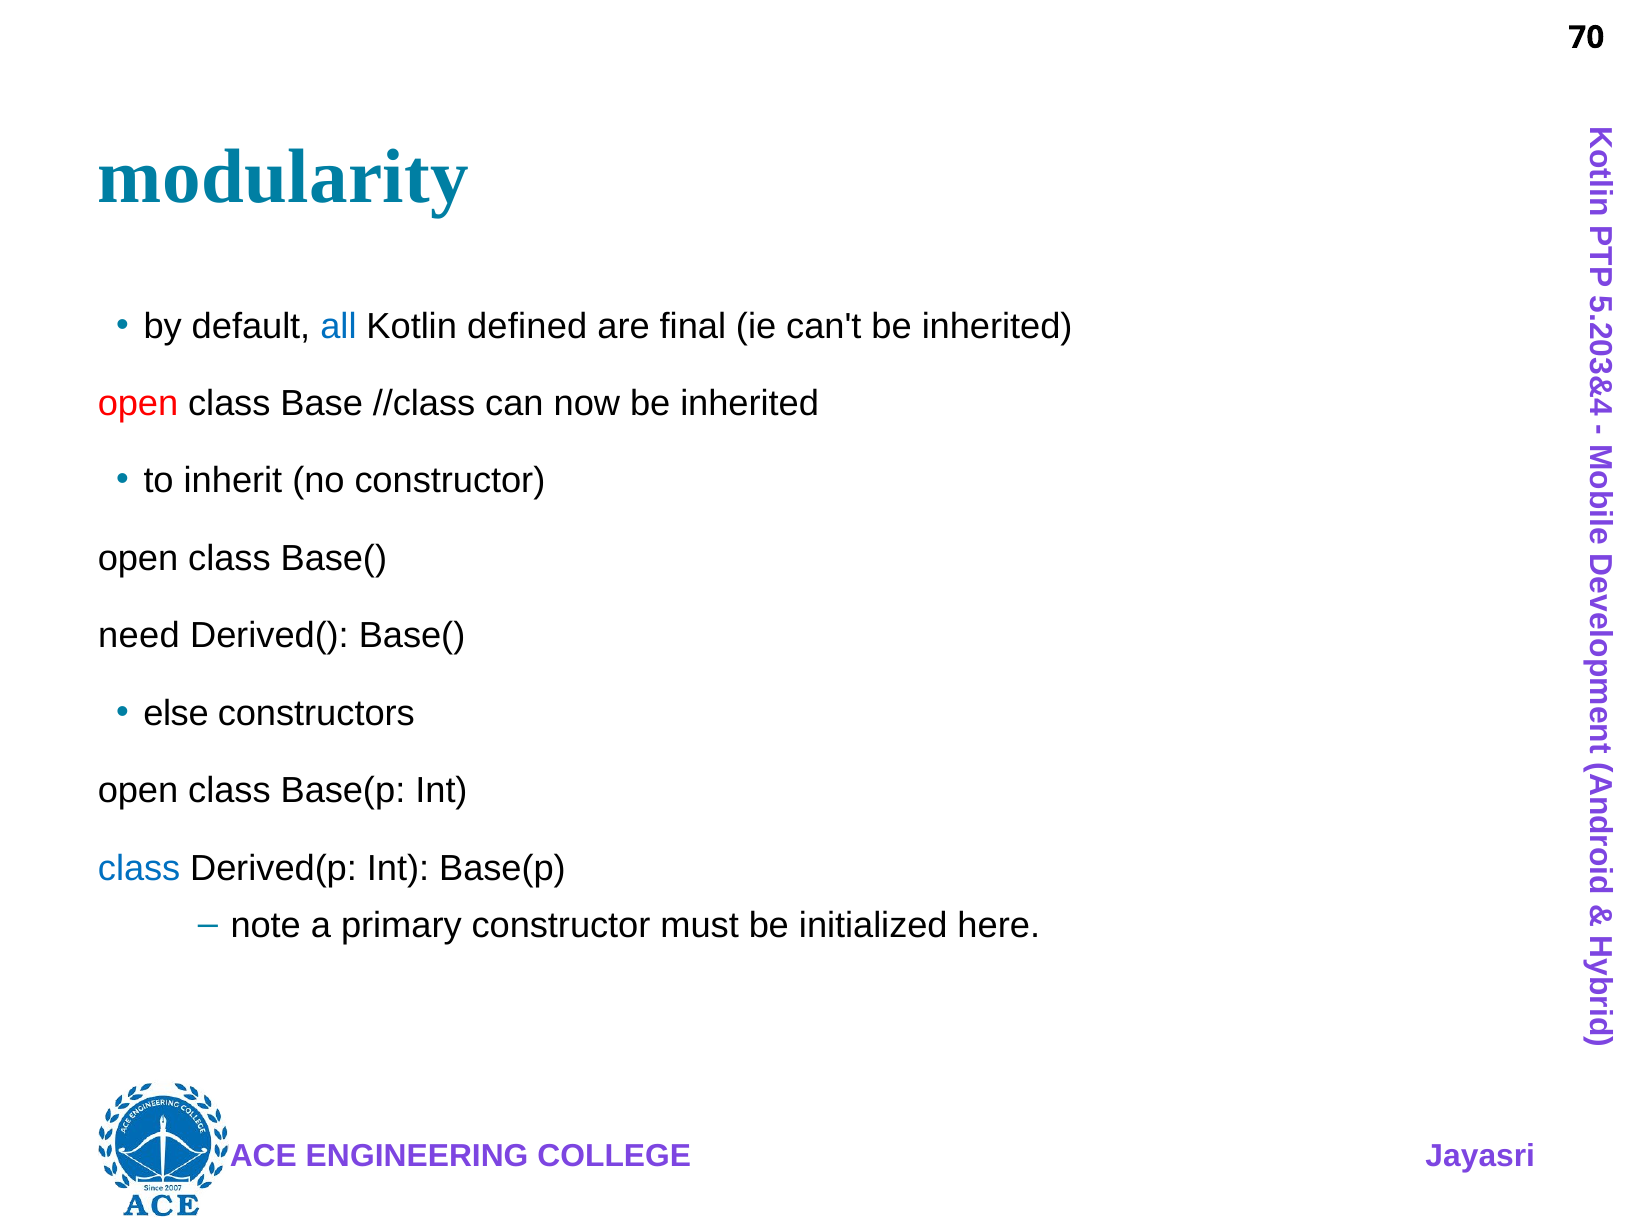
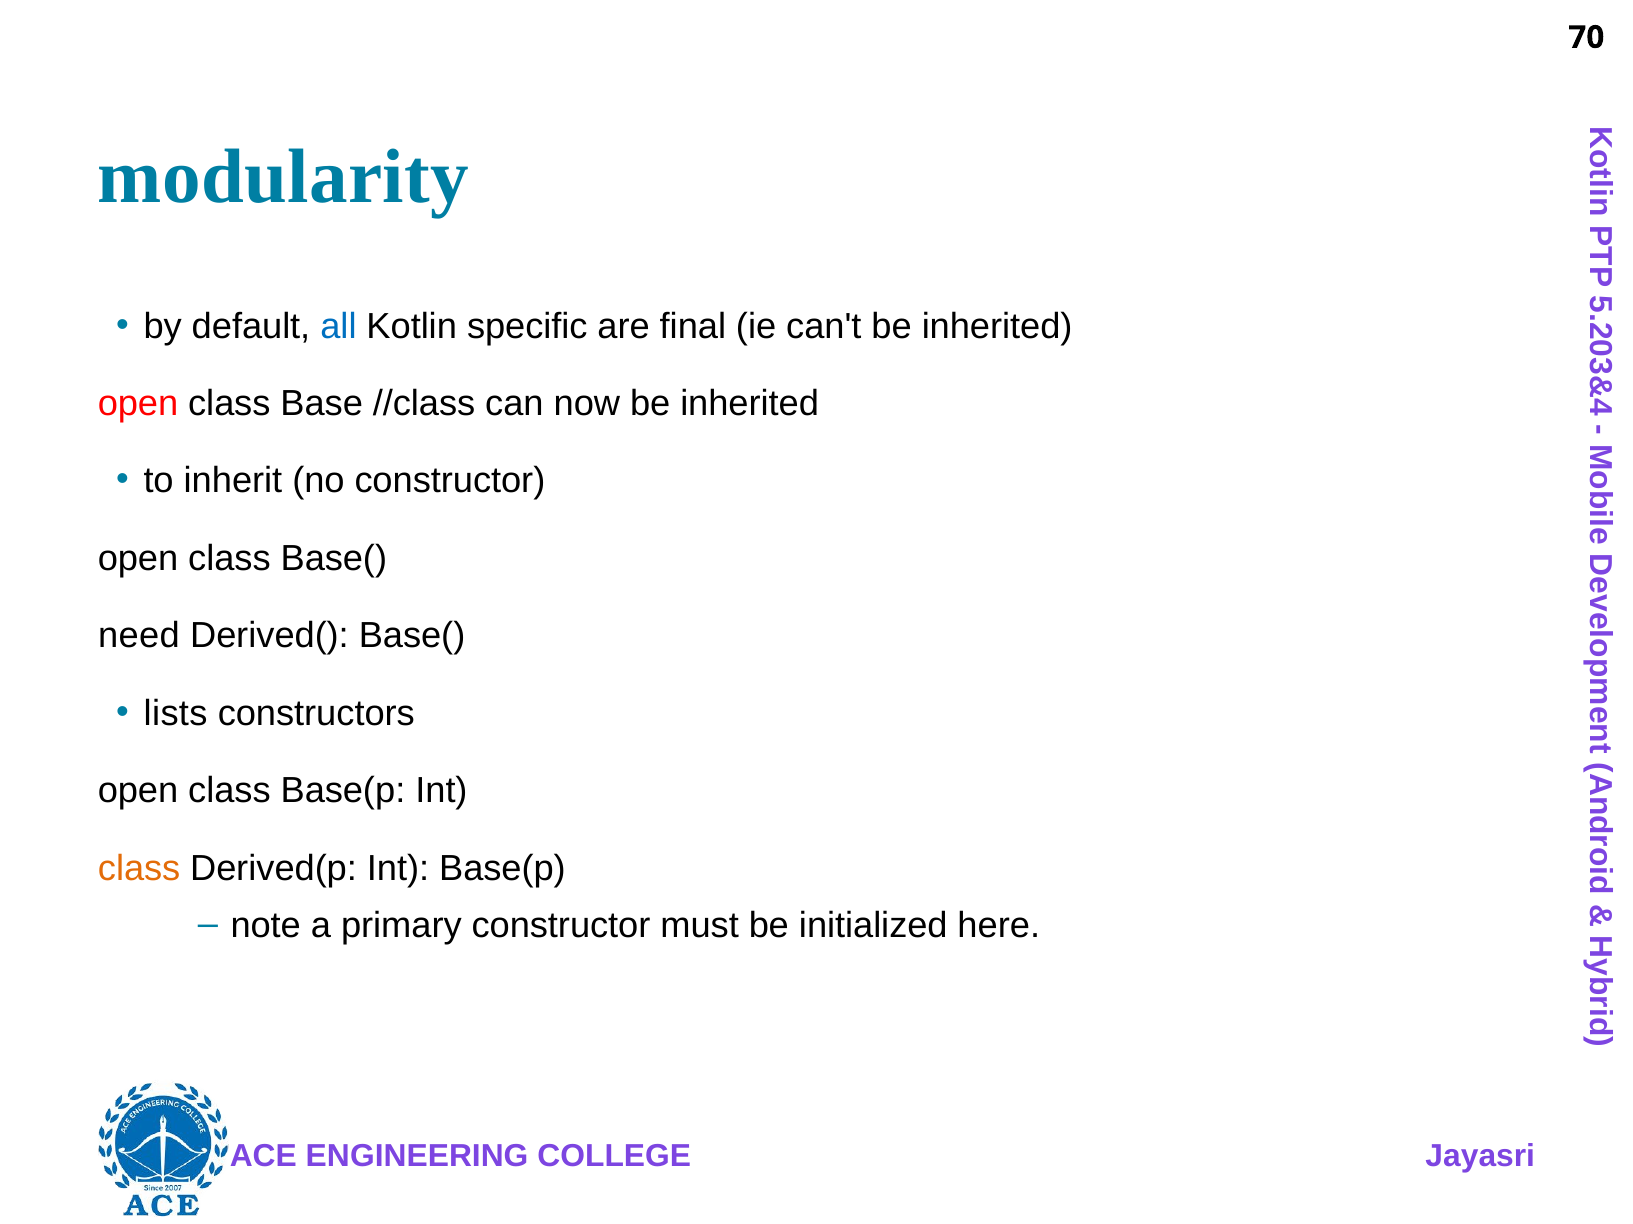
defined: defined -> specific (527, 326)
else: else -> lists (176, 714)
class colour: blue -> orange (139, 869)
